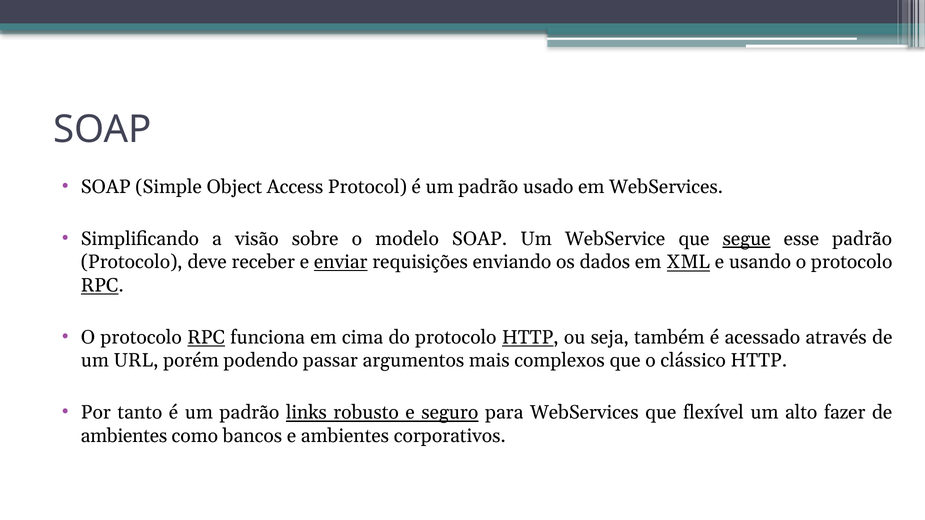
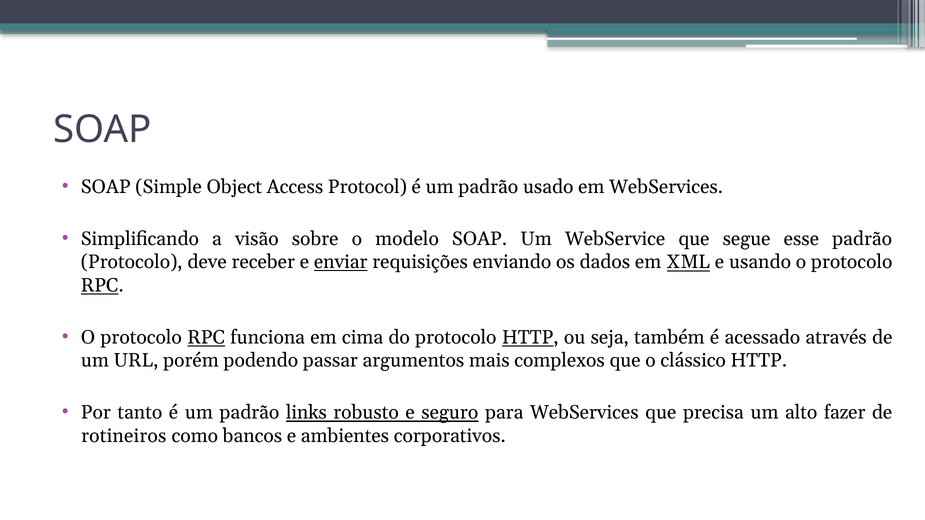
segue underline: present -> none (747, 239)
flexível: flexível -> precisa (713, 413)
ambientes: ambientes -> rotineiros (124, 436)
